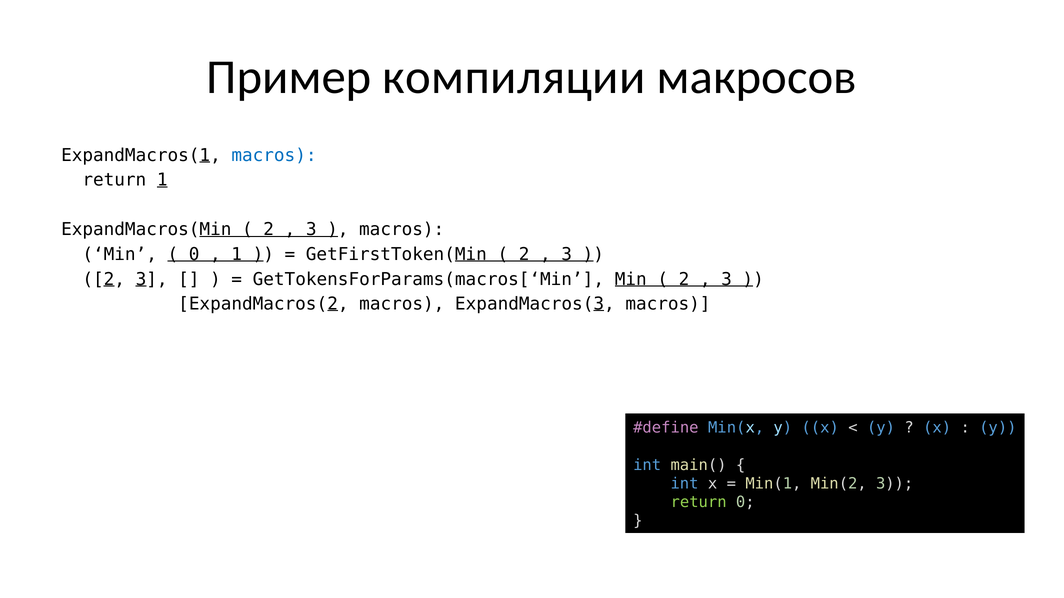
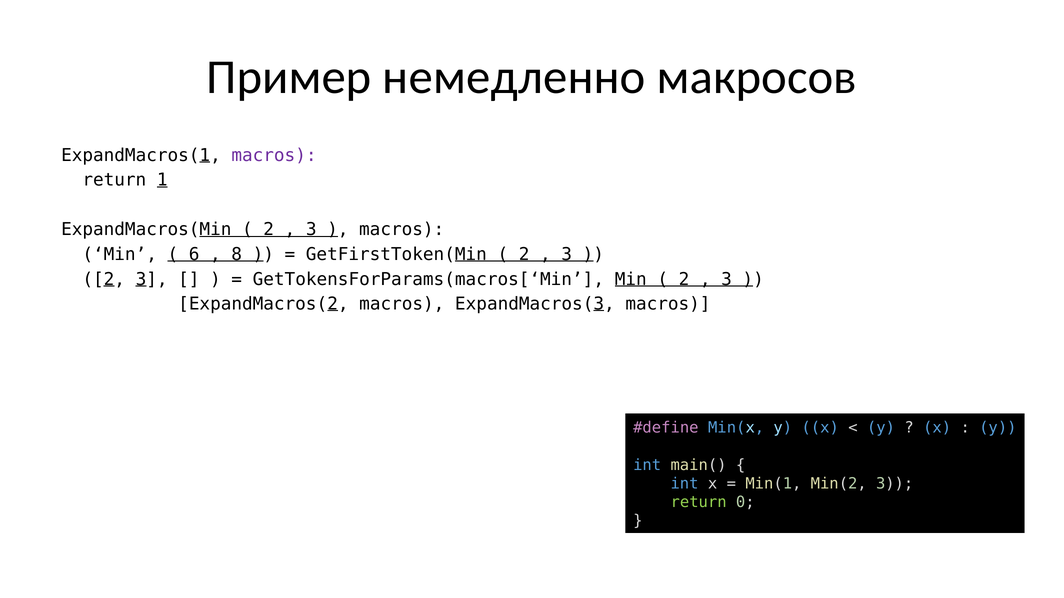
компиляции: компиляции -> немедленно (514, 77)
macros colour: blue -> purple (274, 155)
0: 0 -> 6 (194, 255)
1: 1 -> 8 (237, 255)
